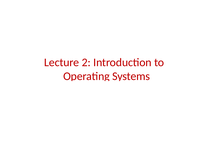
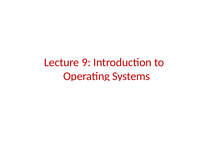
2: 2 -> 9 (86, 62)
